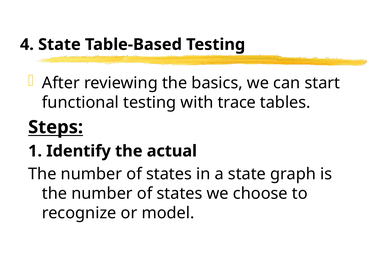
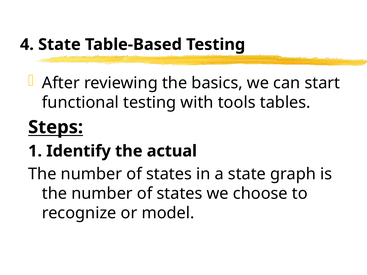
trace: trace -> tools (237, 103)
